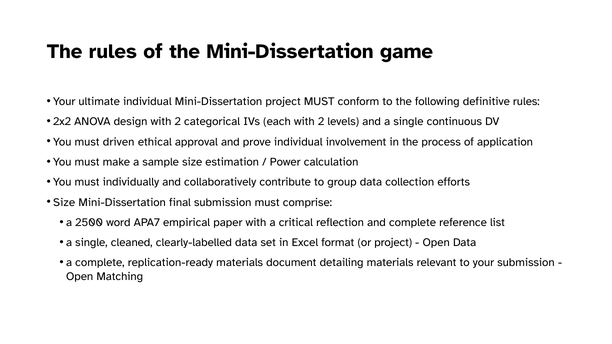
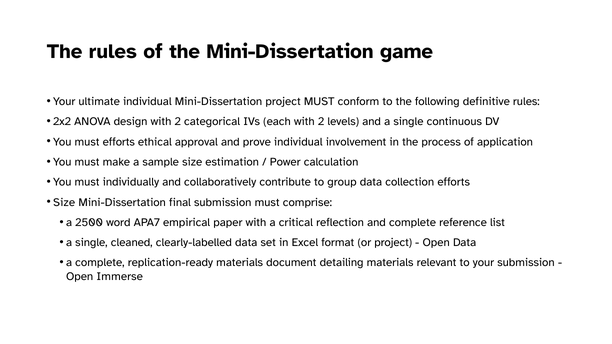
must driven: driven -> efforts (119, 142)
Matching: Matching -> Immerse (120, 277)
